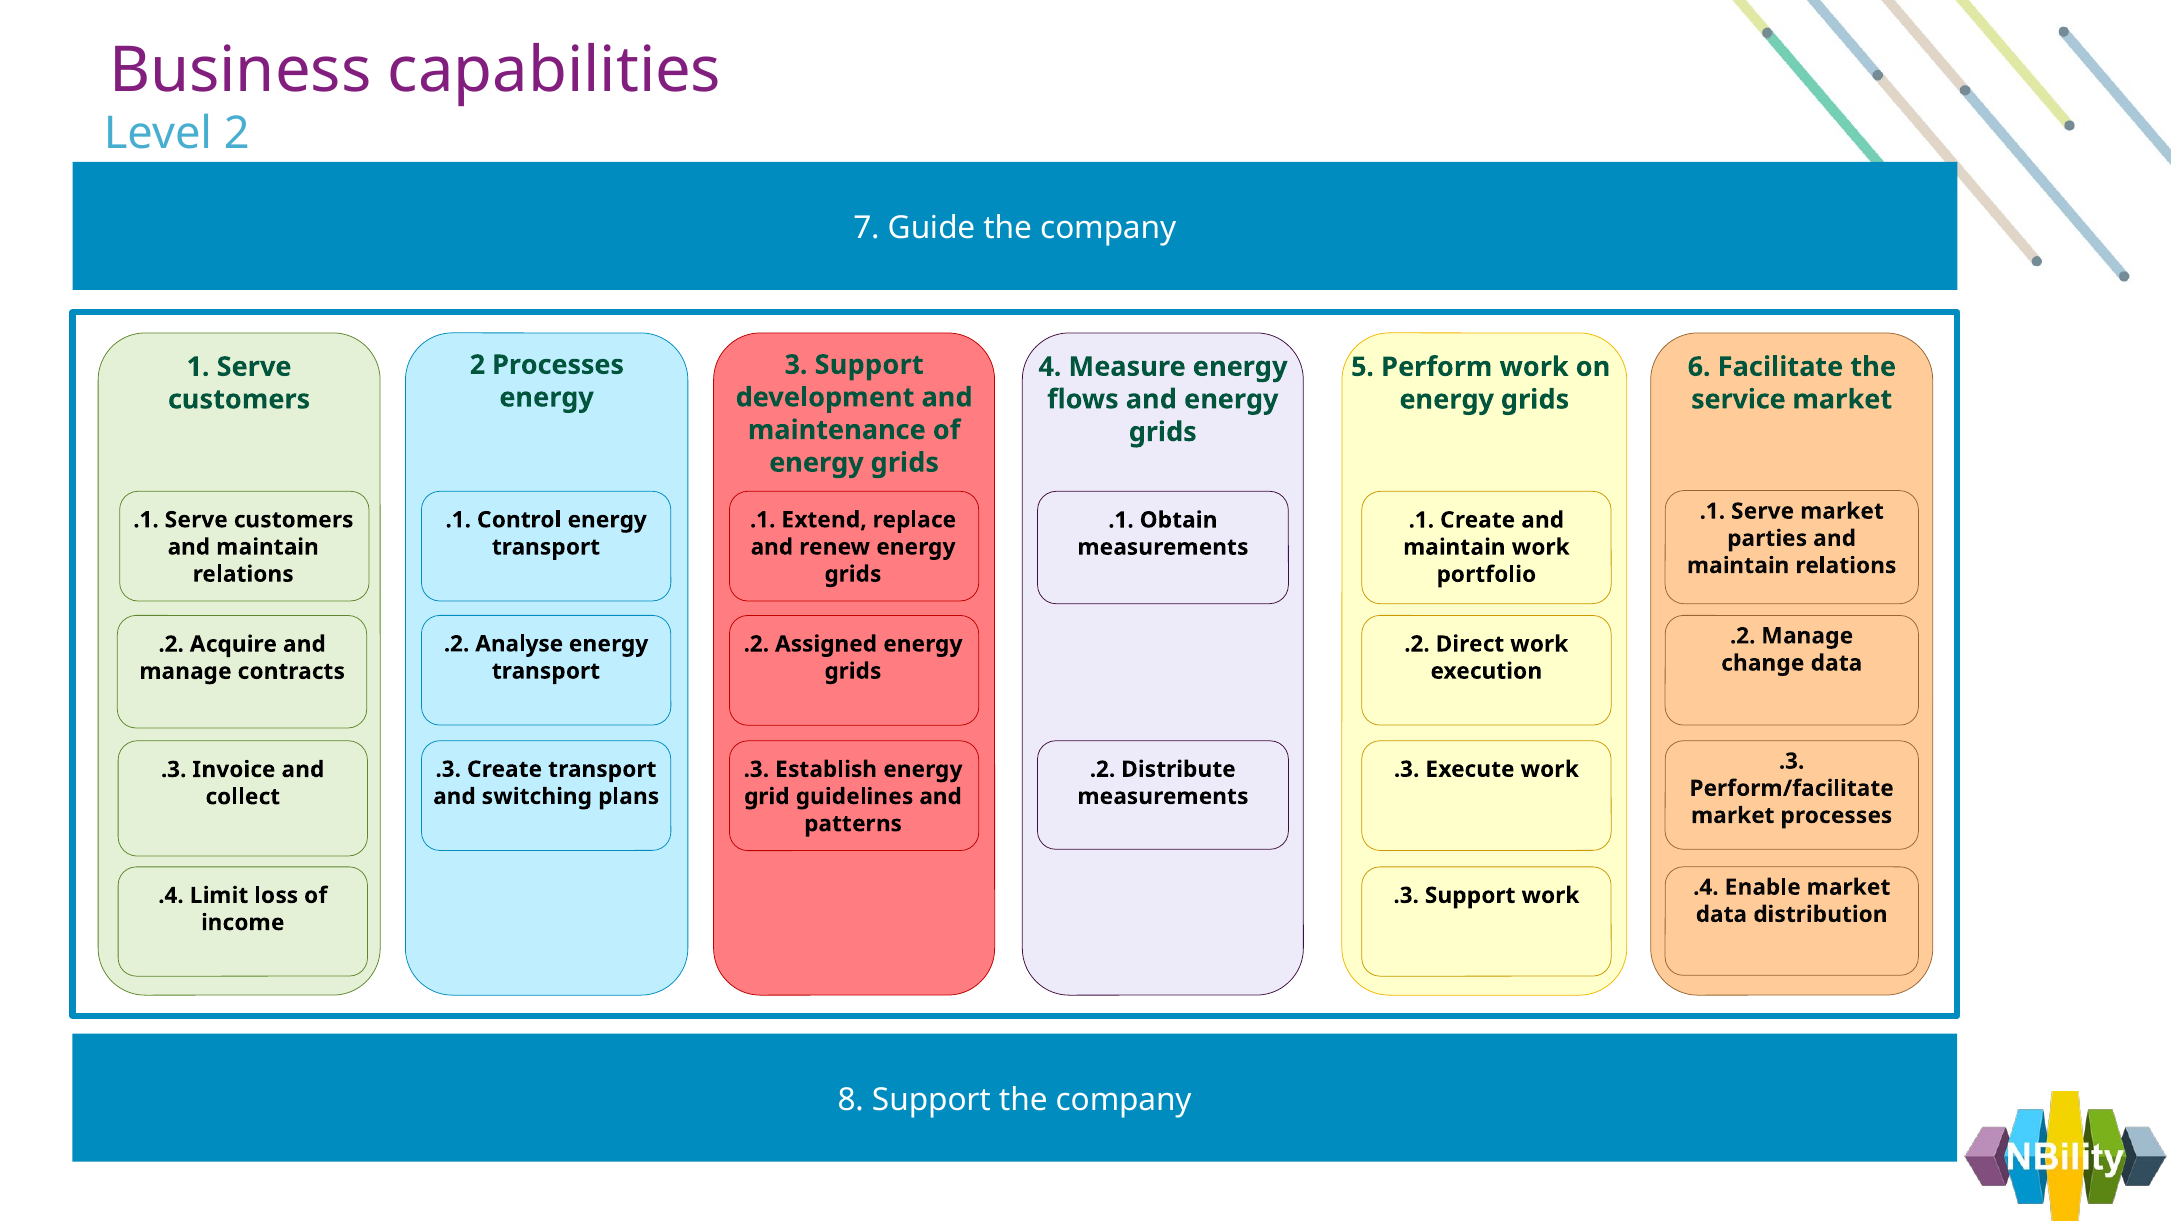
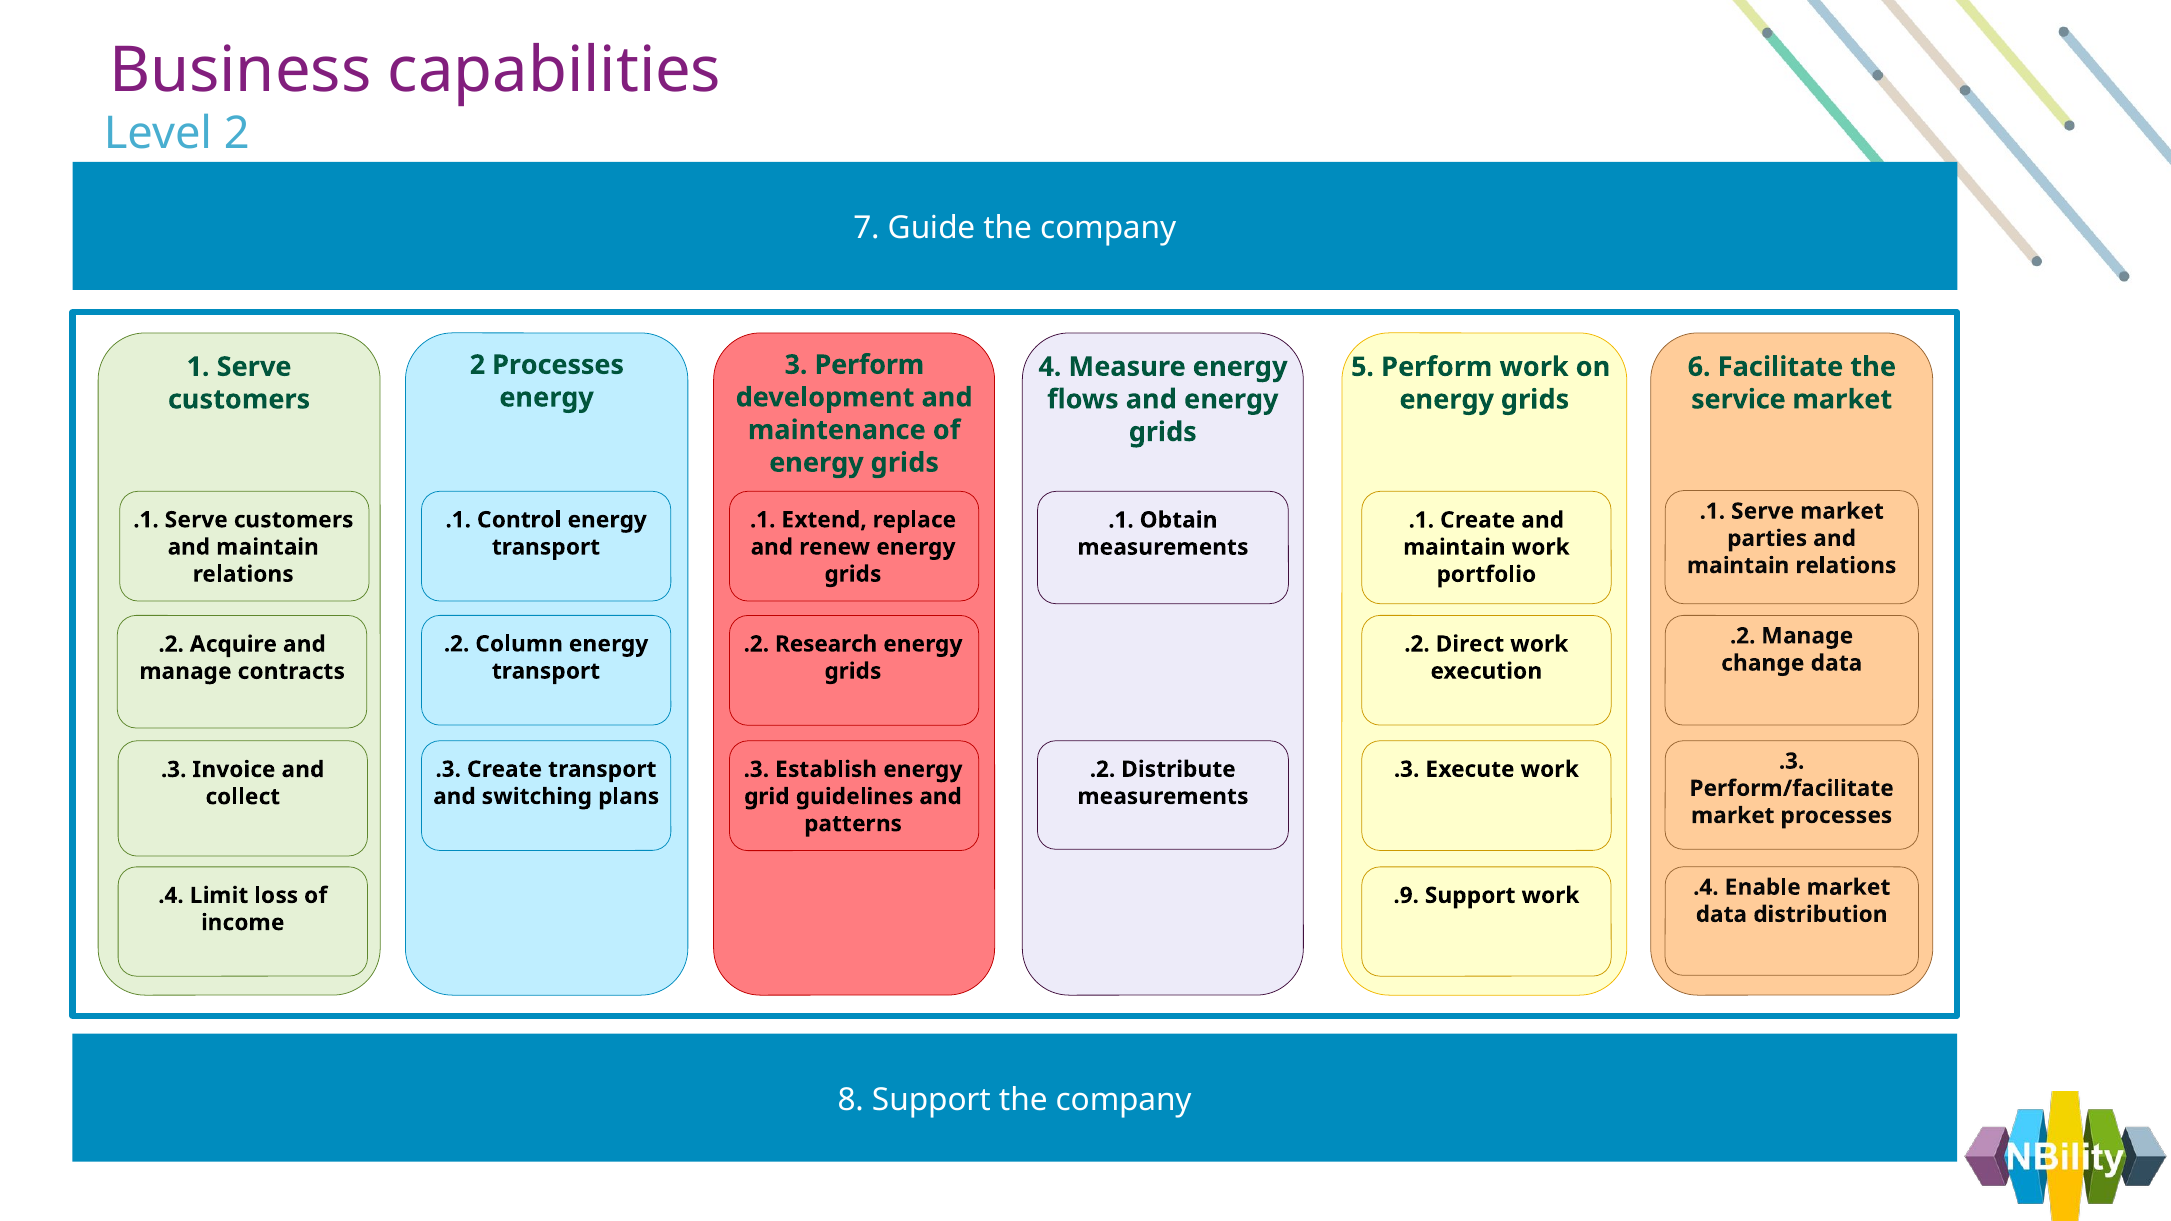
3 Support: Support -> Perform (869, 365)
Analyse: Analyse -> Column (519, 644)
Assigned: Assigned -> Research (826, 644)
.3: .3 -> .9 (1406, 896)
